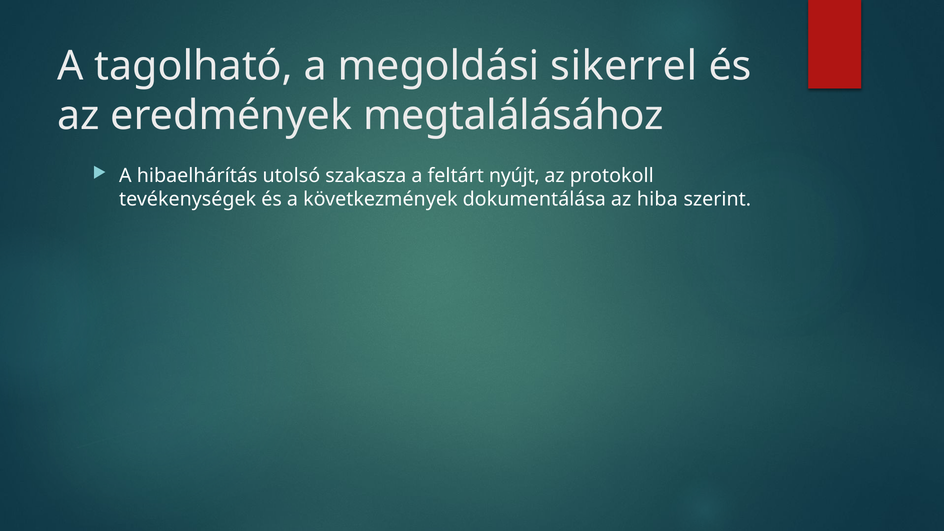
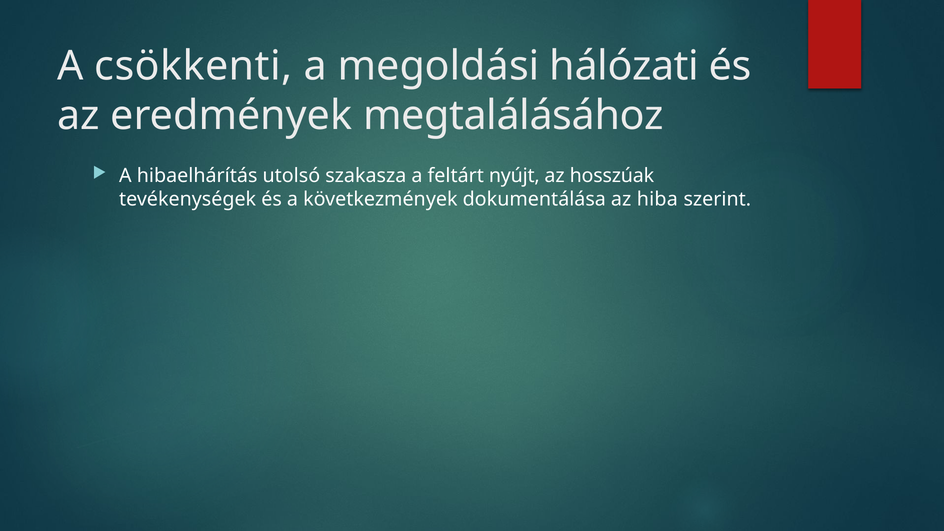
tagolható: tagolható -> csökkenti (193, 66)
sikerrel: sikerrel -> hálózati (624, 66)
protokoll: protokoll -> hosszúak (612, 176)
